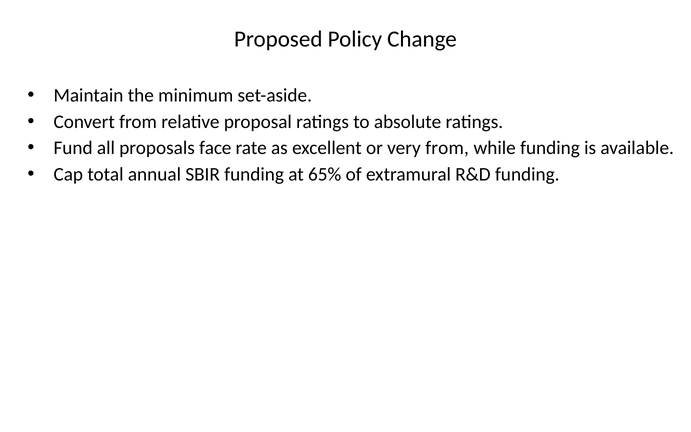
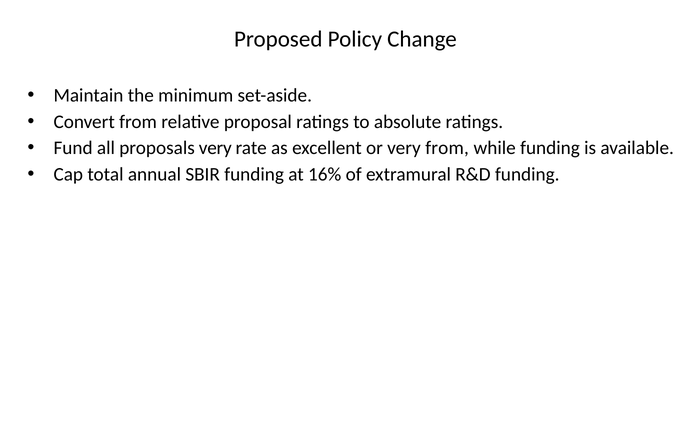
proposals face: face -> very (215, 148)
65%: 65% -> 16% (325, 174)
